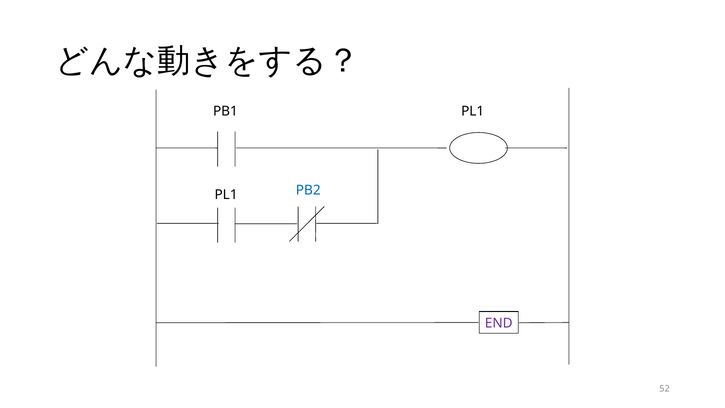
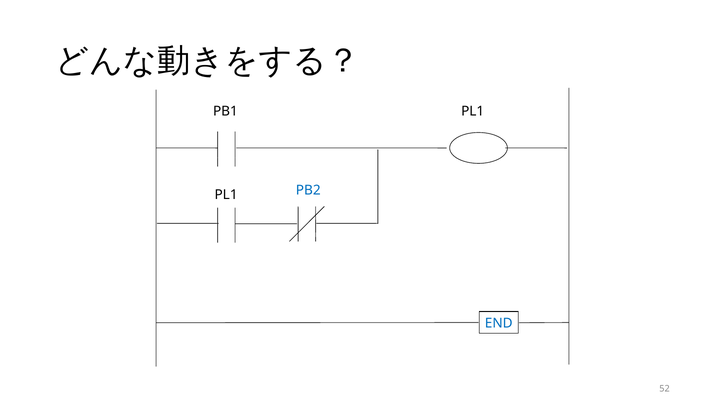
END colour: purple -> blue (499, 323)
